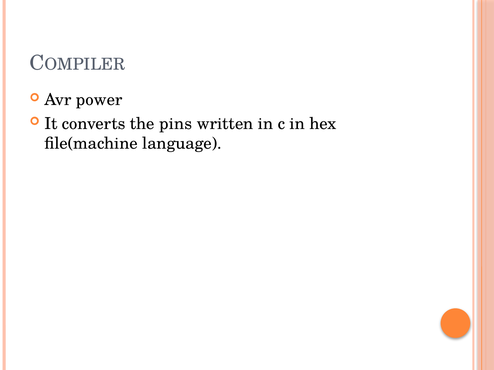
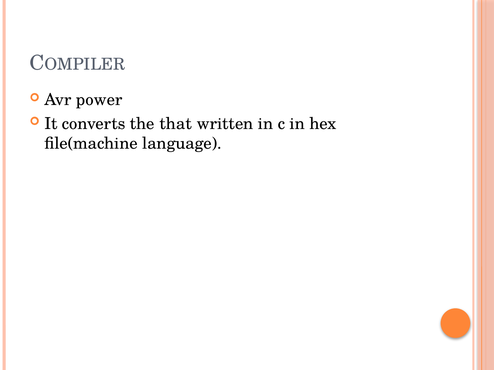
pins: pins -> that (176, 124)
